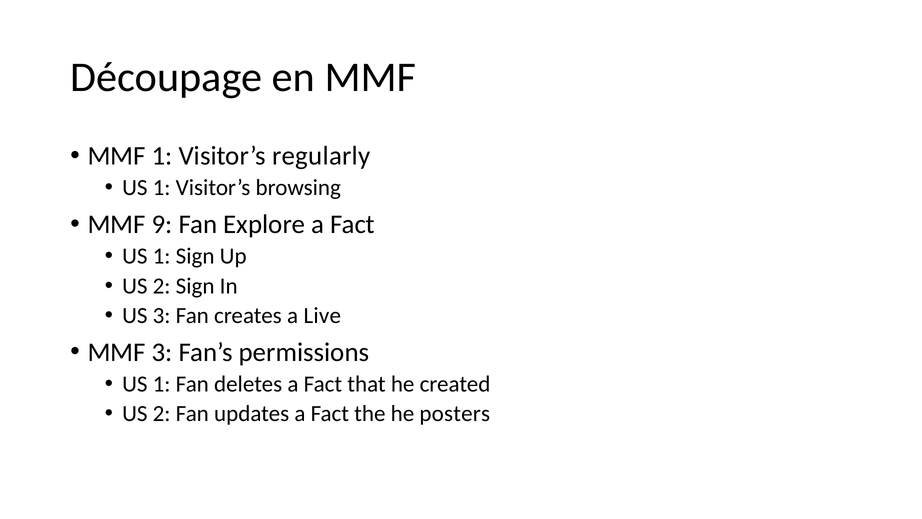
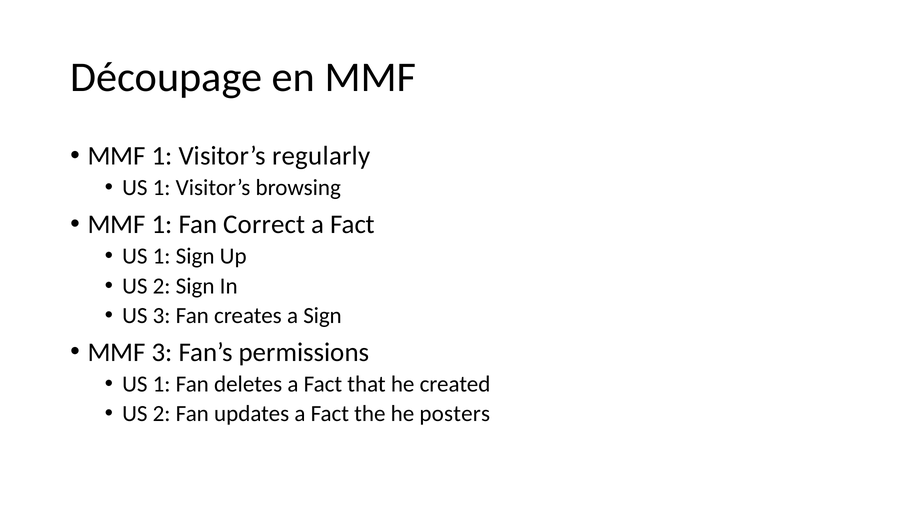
9: 9 -> 1 (162, 224)
Explore: Explore -> Correct (264, 224)
a Live: Live -> Sign (322, 315)
